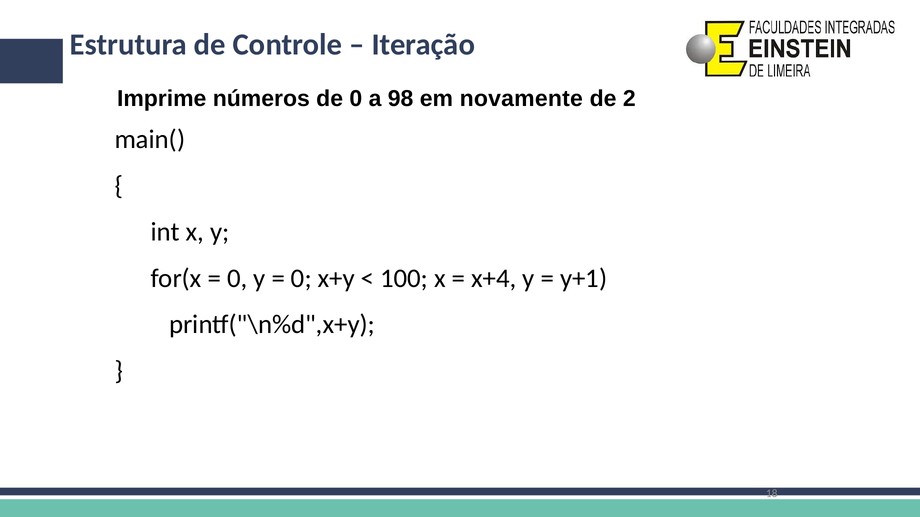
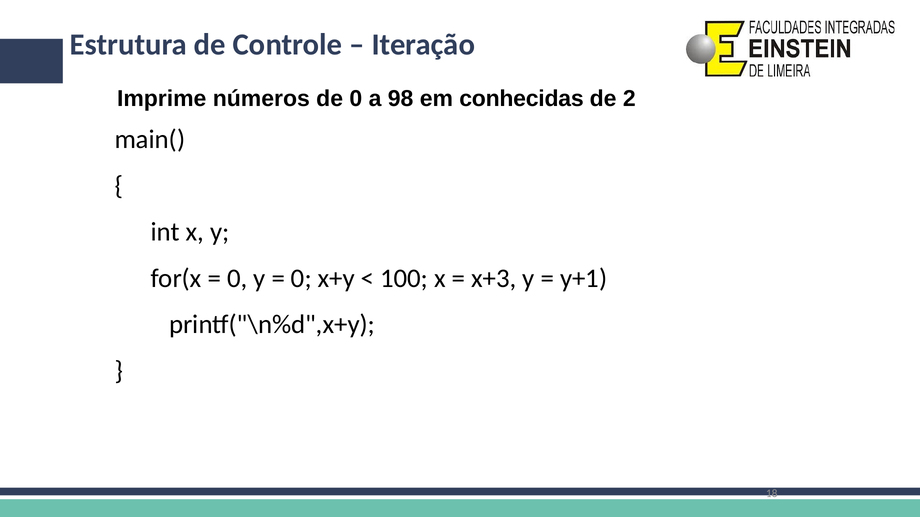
novamente: novamente -> conhecidas (521, 99)
x+4: x+4 -> x+3 (494, 279)
